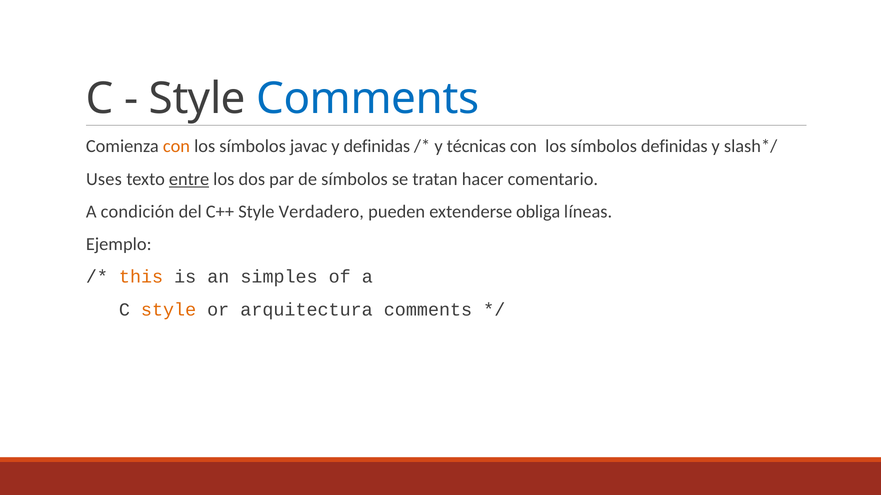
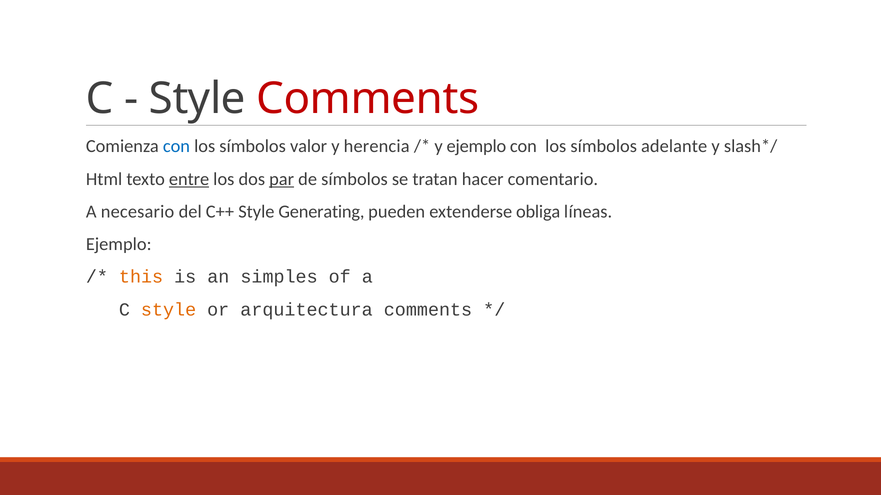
Comments colour: blue -> red (368, 99)
con colour: orange -> blue (176, 146)
javac: javac -> valor (309, 146)
y definidas: definidas -> herencia (377, 146)
y técnicas: técnicas -> ejemplo (476, 146)
símbolos definidas: definidas -> adelante (674, 146)
Uses: Uses -> Html (104, 179)
par underline: none -> present (282, 179)
condición: condición -> necesario (138, 212)
Verdadero: Verdadero -> Generating (321, 212)
